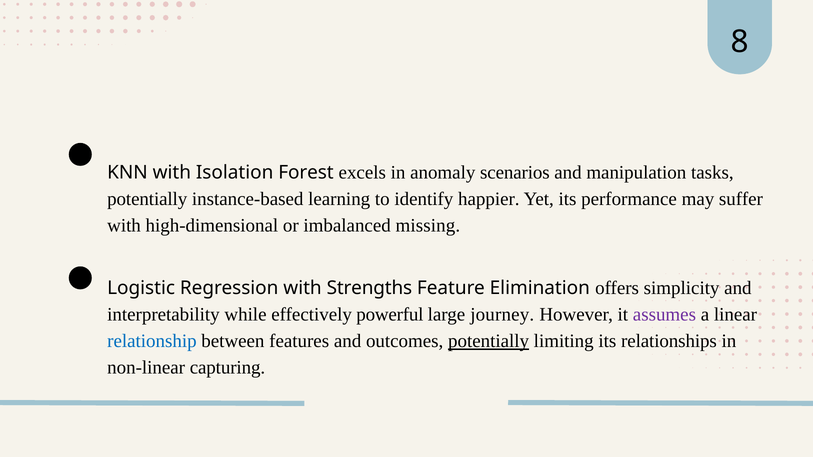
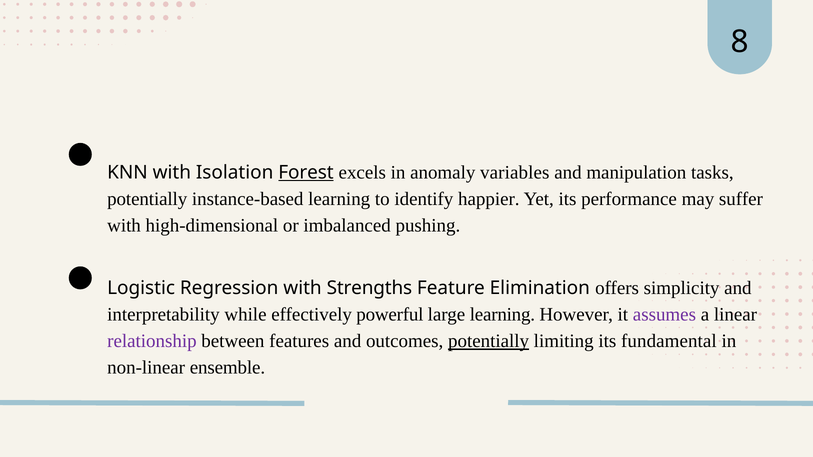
Forest underline: none -> present (306, 173)
scenarios: scenarios -> variables (515, 173)
missing: missing -> pushing (428, 226)
large journey: journey -> learning (502, 315)
relationship colour: blue -> purple (152, 341)
relationships: relationships -> fundamental (669, 341)
capturing: capturing -> ensemble (227, 368)
